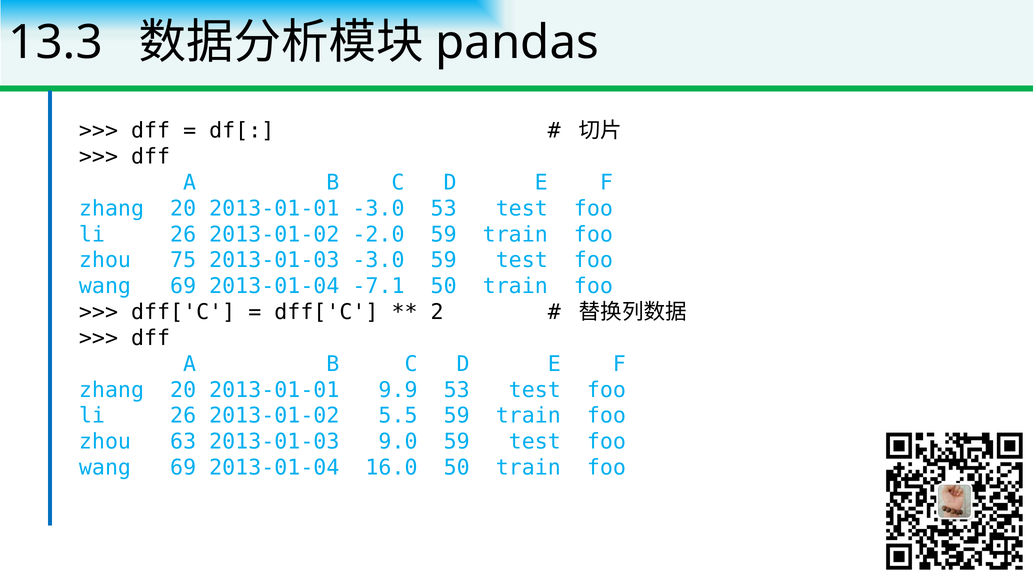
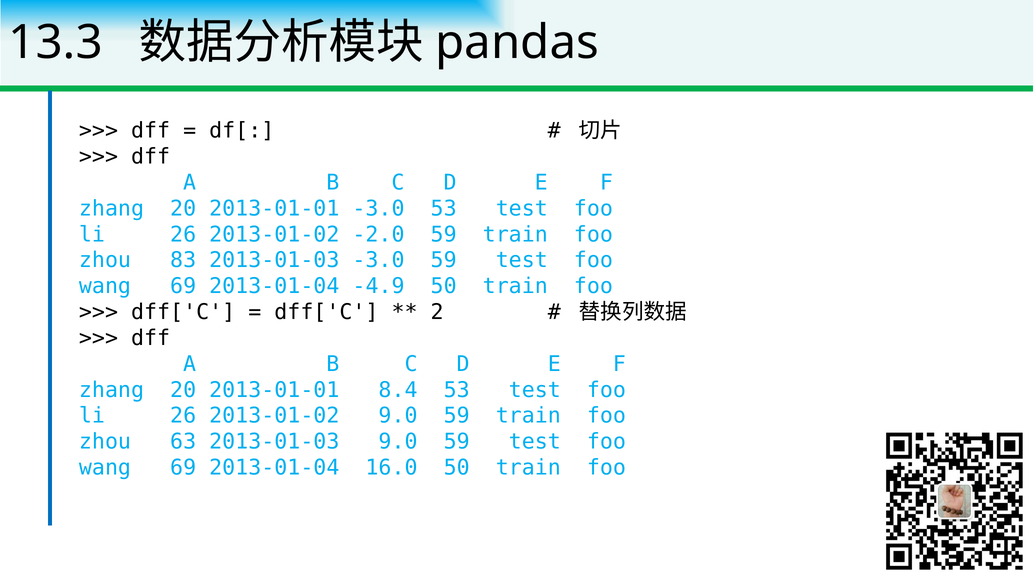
75: 75 -> 83 (183, 260)
-7.1: -7.1 -> -4.9 (379, 286)
9.9: 9.9 -> 8.4 (398, 390)
2013-01-02 5.5: 5.5 -> 9.0 (398, 416)
